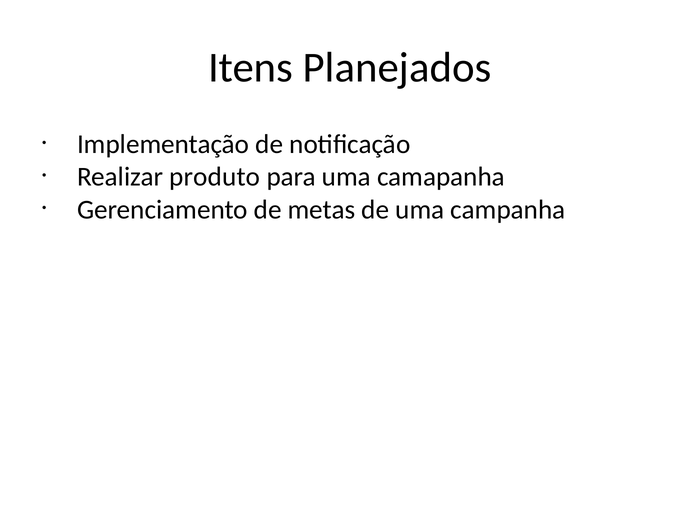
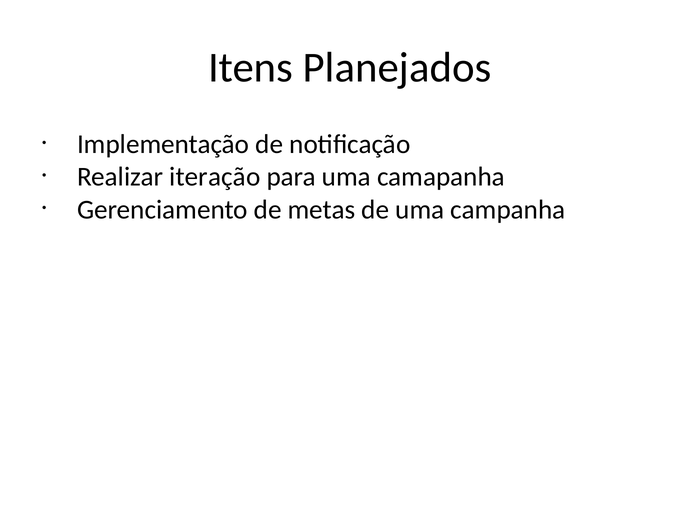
produto: produto -> iteração (215, 177)
